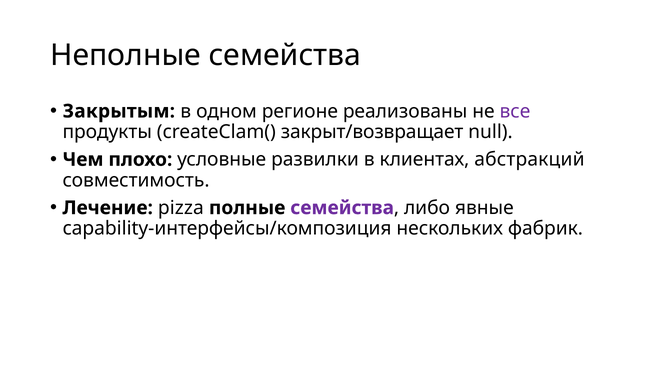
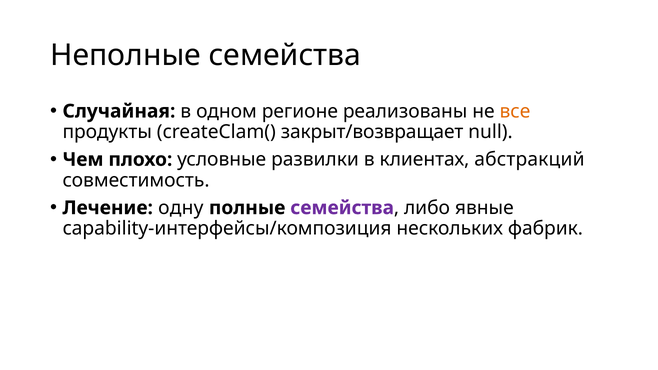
Закрытым: Закрытым -> Случайная (119, 111)
все colour: purple -> orange (515, 111)
pizza: pizza -> одну (181, 208)
